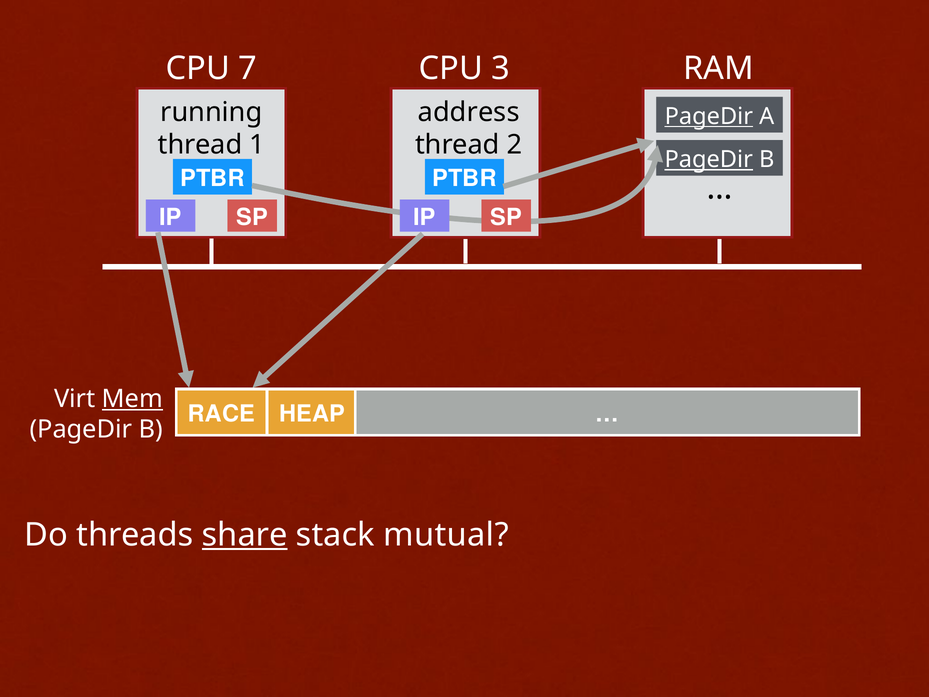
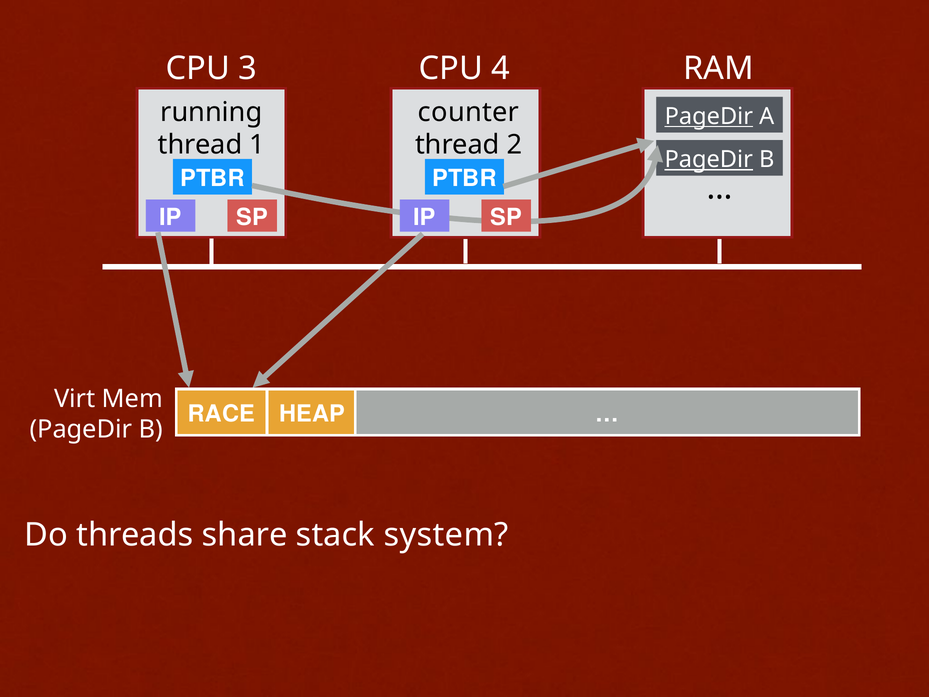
7: 7 -> 3 (248, 68)
3: 3 -> 4 (501, 68)
address: address -> counter (469, 112)
Mem underline: present -> none (132, 399)
share underline: present -> none (245, 535)
mutual: mutual -> system (446, 535)
